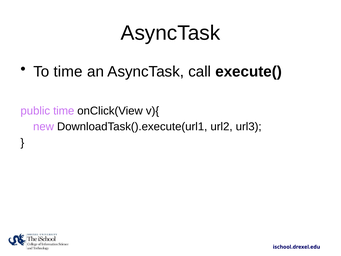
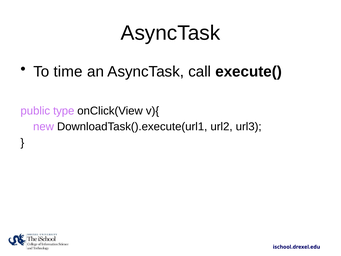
public time: time -> type (64, 111)
